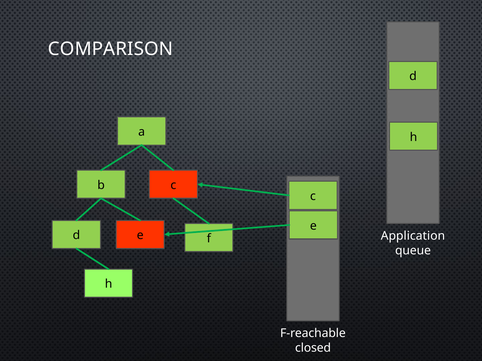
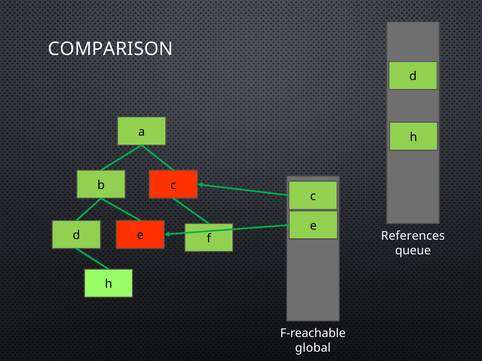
Application: Application -> References (413, 236)
closed: closed -> global (313, 348)
